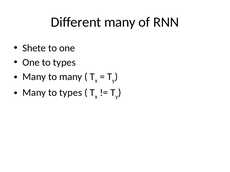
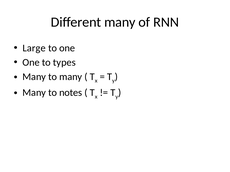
Shete: Shete -> Large (34, 48)
Many to types: types -> notes (71, 93)
